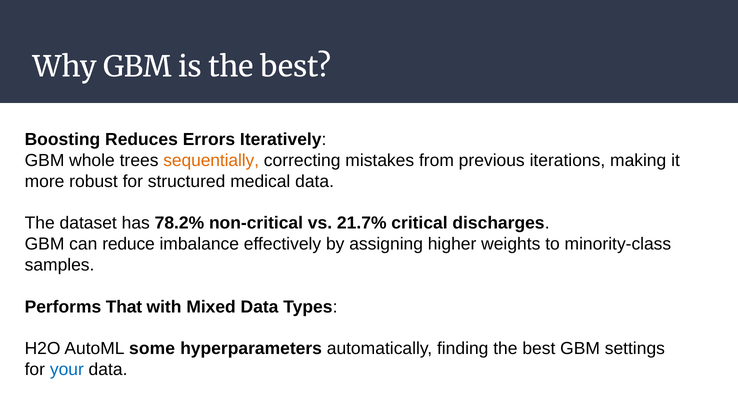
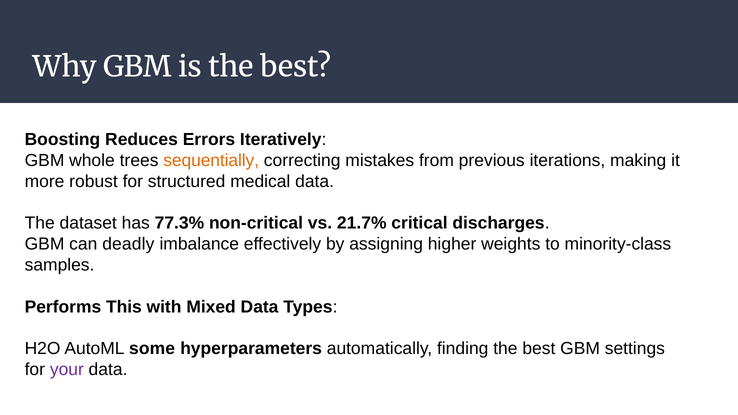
78.2%: 78.2% -> 77.3% (179, 223)
reduce: reduce -> deadly (128, 244)
That: That -> This (124, 307)
your colour: blue -> purple (67, 370)
